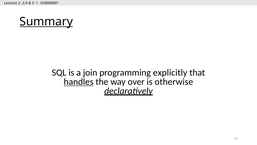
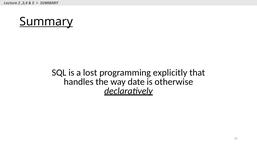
join: join -> lost (90, 72)
handles underline: present -> none (79, 82)
over: over -> date (136, 82)
